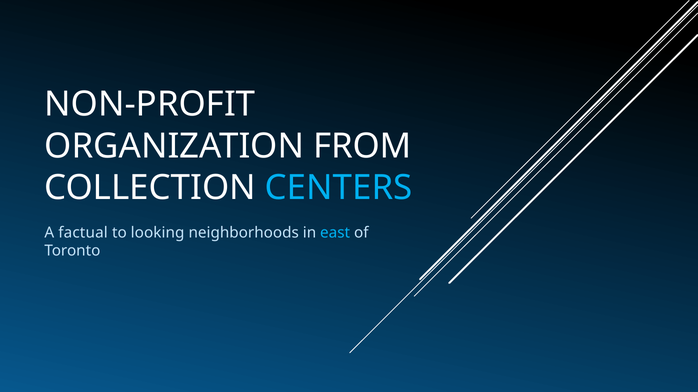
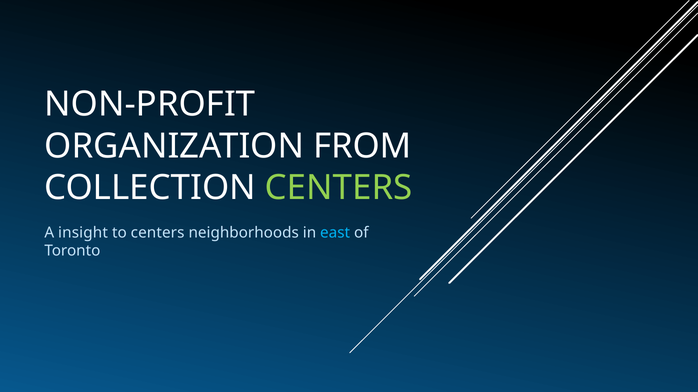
CENTERS colour: light blue -> light green (339, 188)
factual: factual -> insight (83, 233)
to looking: looking -> centers (158, 233)
